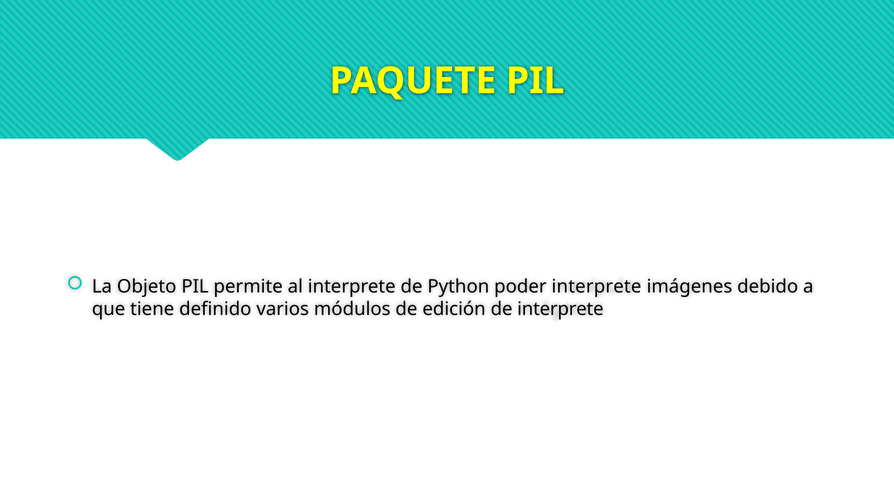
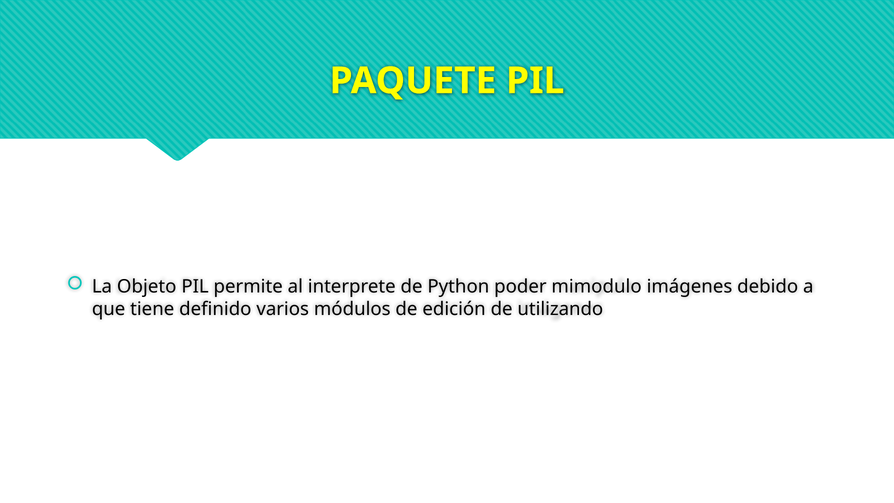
poder interprete: interprete -> mimodulo (597, 286)
de interprete: interprete -> utilizando (560, 309)
